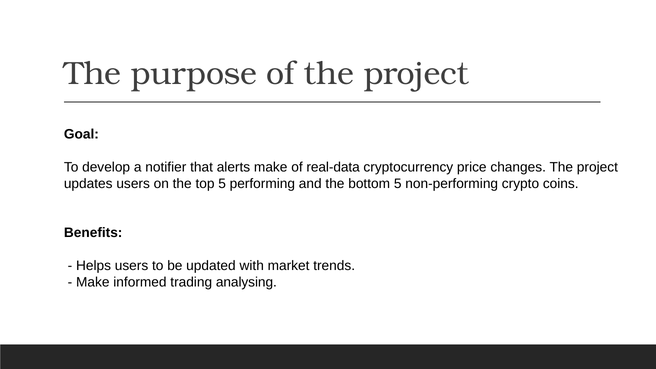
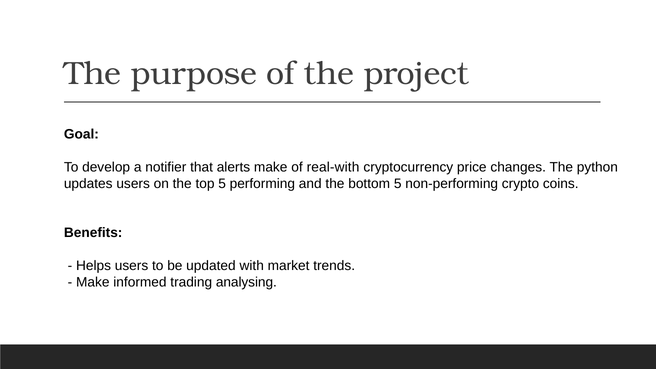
real-data: real-data -> real-with (333, 167)
changes The project: project -> python (597, 167)
